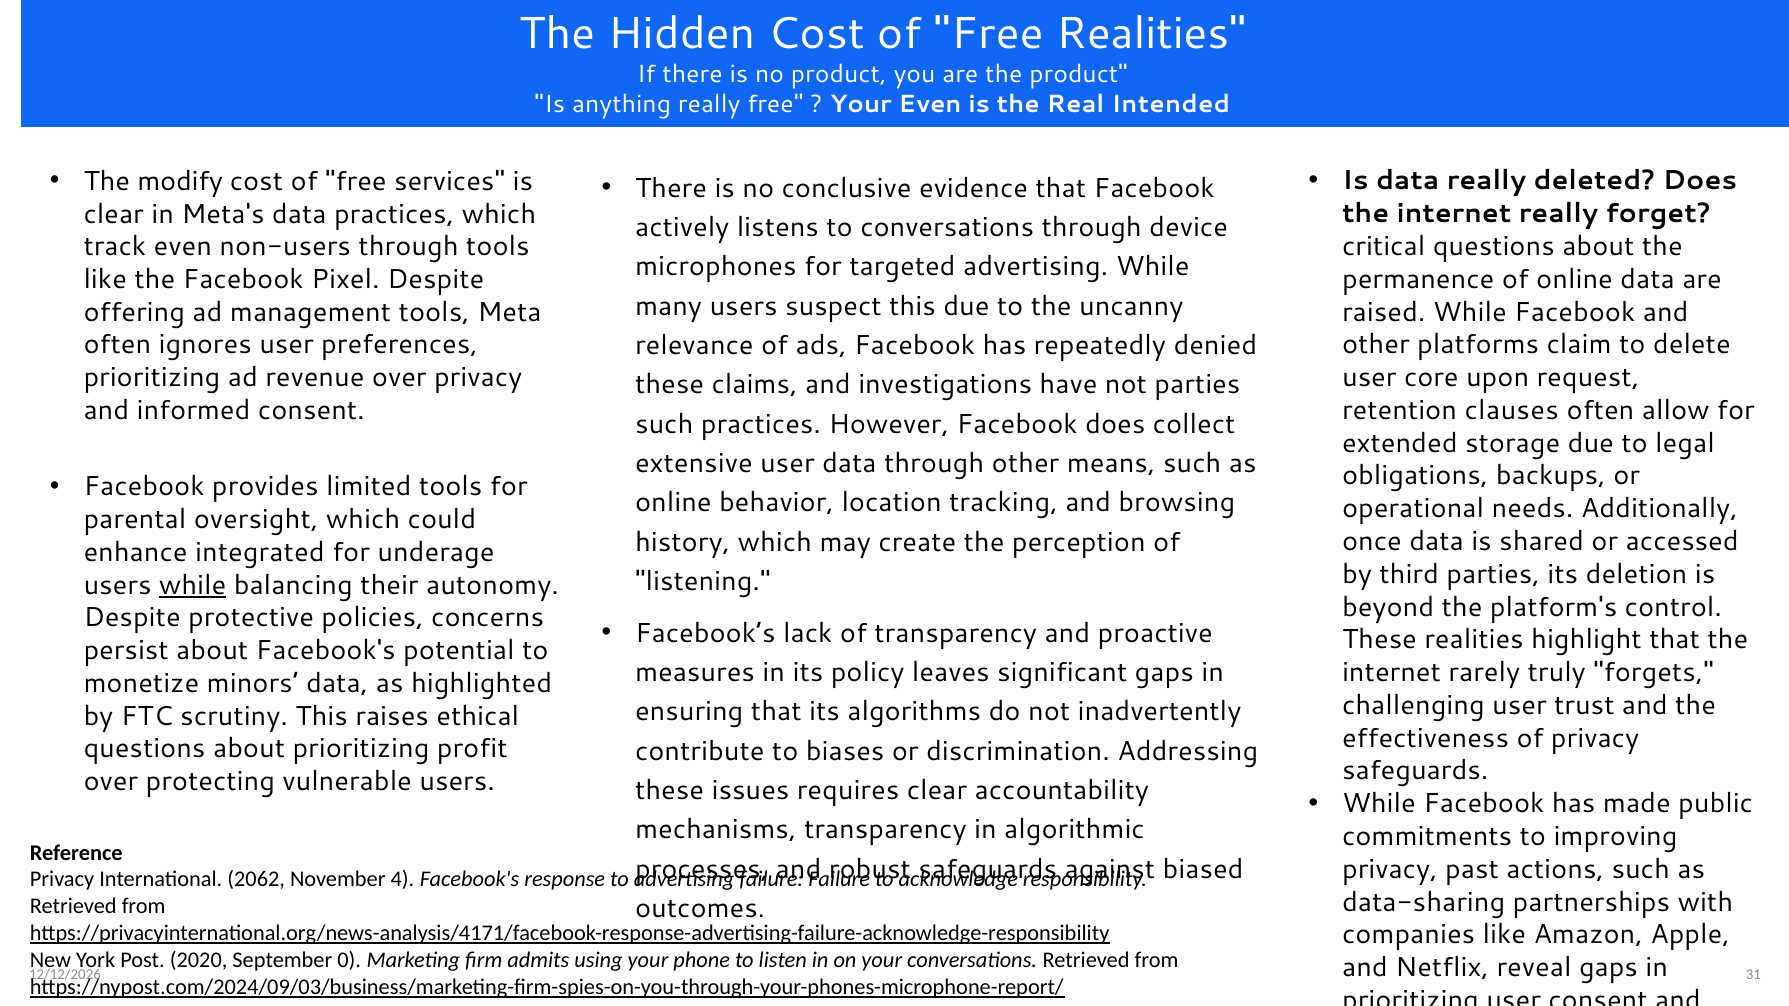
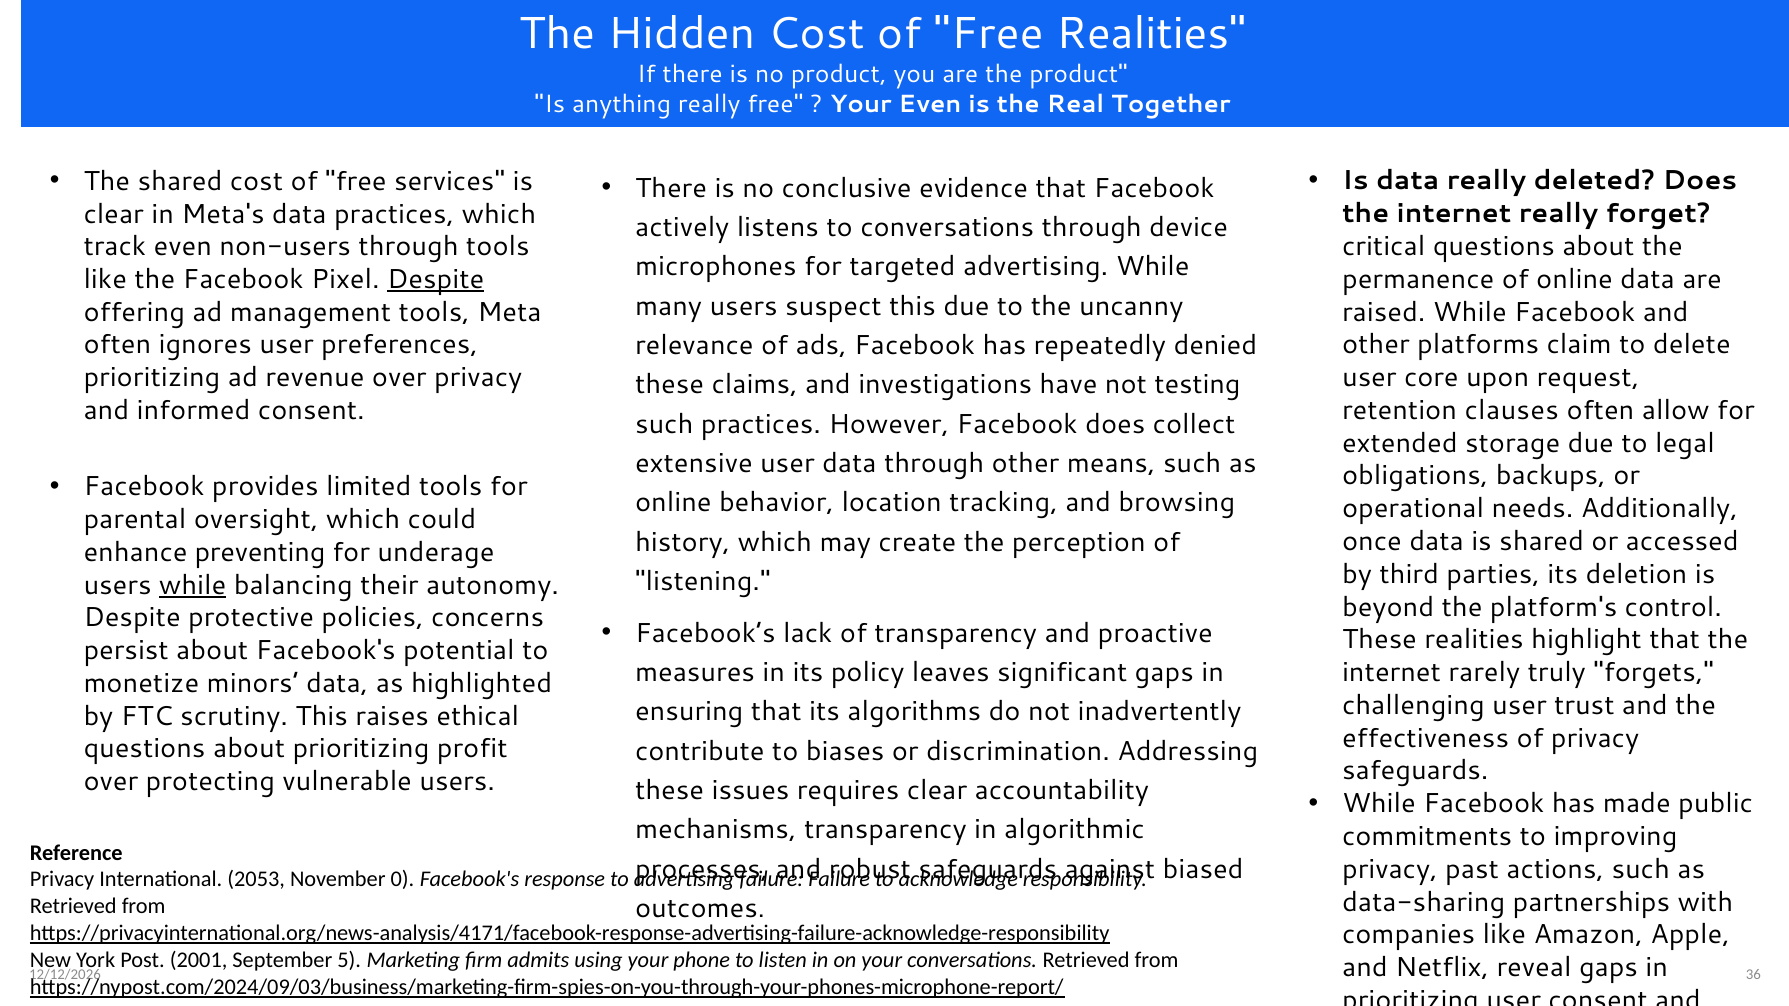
Intended: Intended -> Together (1171, 104)
The modify: modify -> shared (180, 181)
Despite underline: none -> present (436, 280)
not parties: parties -> testing (1198, 385)
integrated: integrated -> preventing (260, 553)
2062: 2062 -> 2053 (256, 880)
4: 4 -> 0 (402, 880)
2020: 2020 -> 2001 (199, 961)
0: 0 -> 5 (349, 961)
31: 31 -> 36 (1753, 975)
